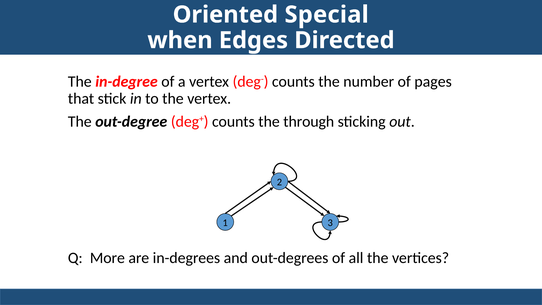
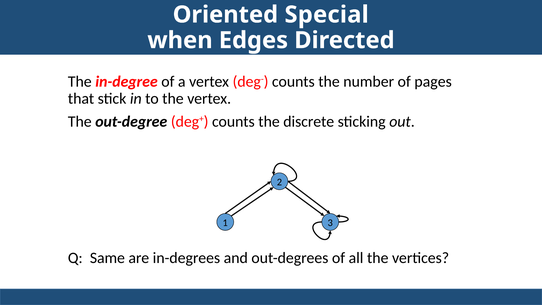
through: through -> discrete (309, 121)
More: More -> Same (107, 258)
